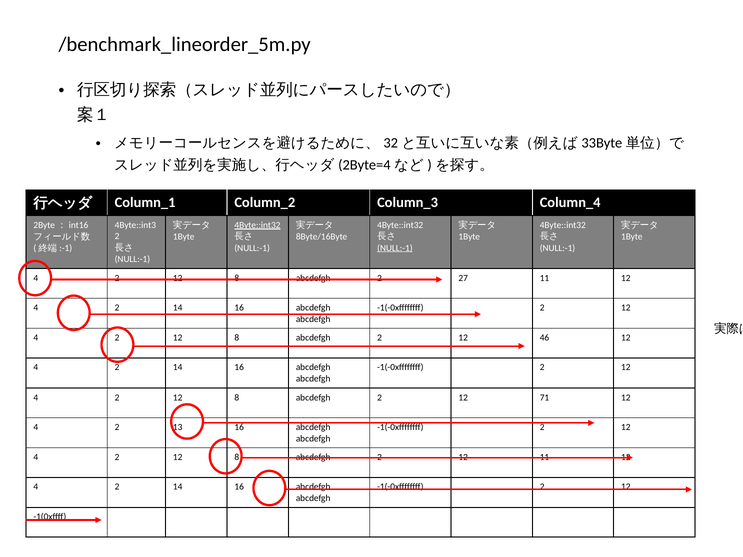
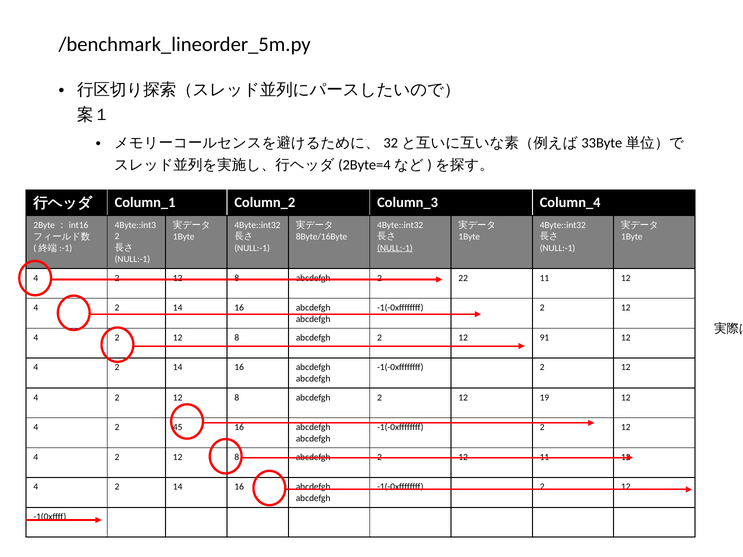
4Byte::int32 underline: present -> none (257, 225)
27: 27 -> 22 (463, 278)
46: 46 -> 91 (544, 338)
71: 71 -> 19 (544, 398)
13: 13 -> 45 (178, 427)
